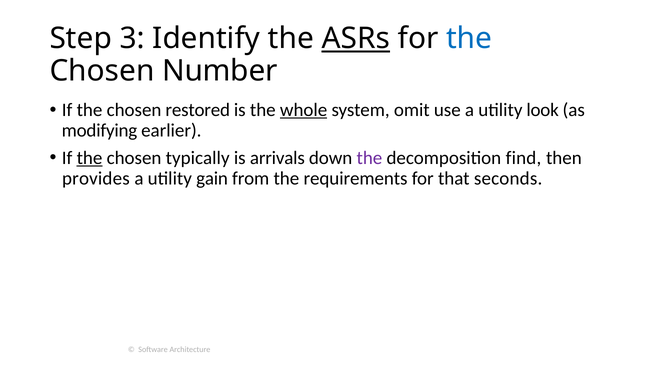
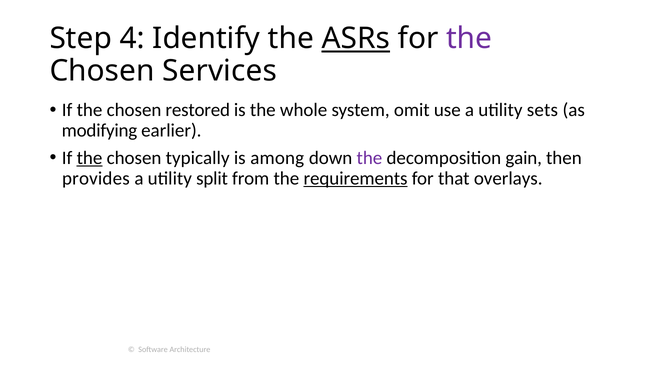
3: 3 -> 4 (132, 39)
the colour: blue -> purple (469, 39)
Number: Number -> Services (220, 71)
whole underline: present -> none (304, 110)
look: look -> sets (542, 110)
arrivals: arrivals -> among (277, 158)
find: find -> gain (524, 158)
gain: gain -> split (212, 178)
requirements underline: none -> present (356, 178)
seconds: seconds -> overlays (508, 178)
